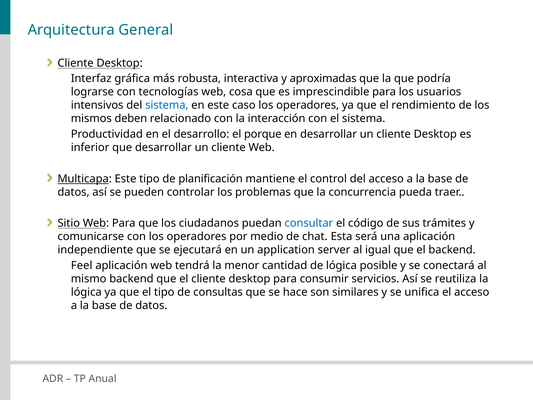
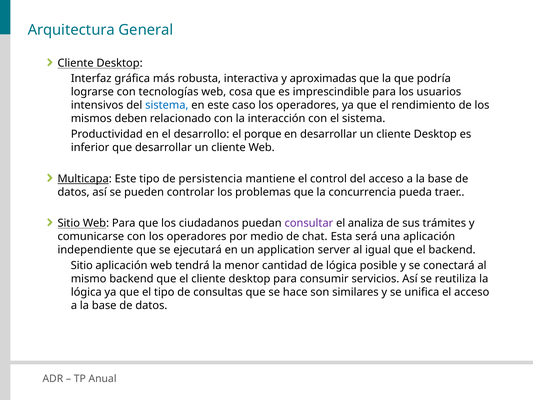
planificación: planificación -> persistencia (210, 179)
consultar colour: blue -> purple (309, 223)
código: código -> analiza (366, 223)
Feel: Feel -> Sitio (82, 265)
